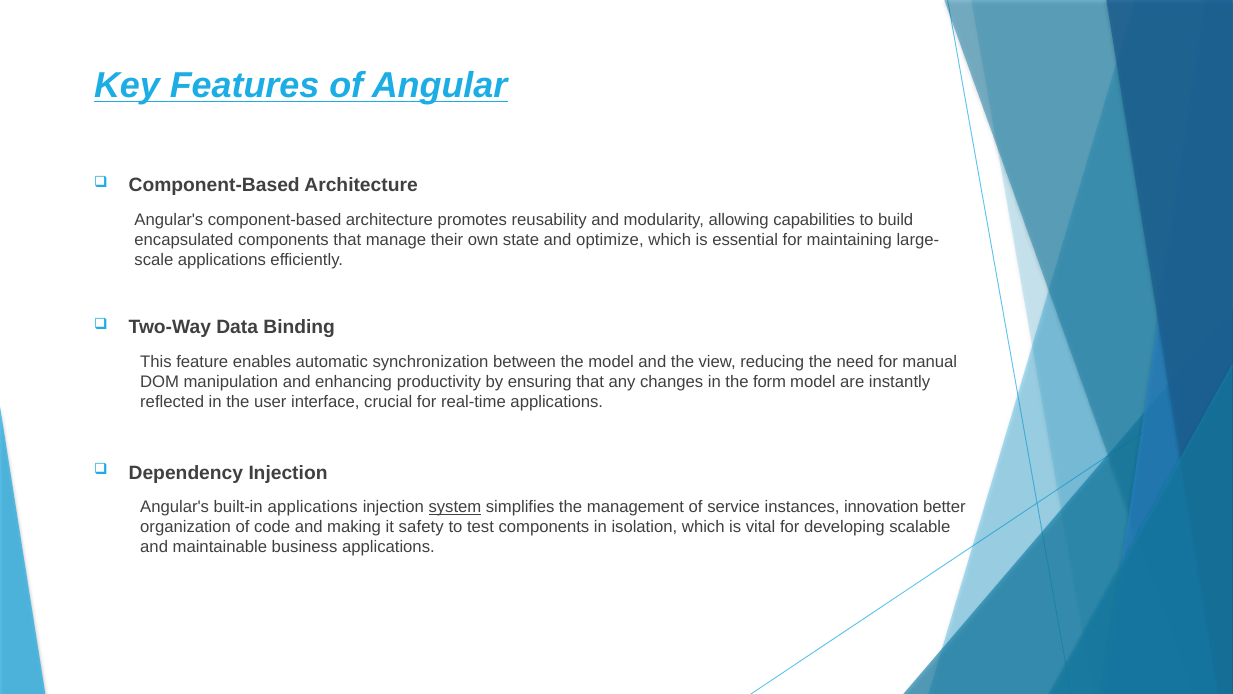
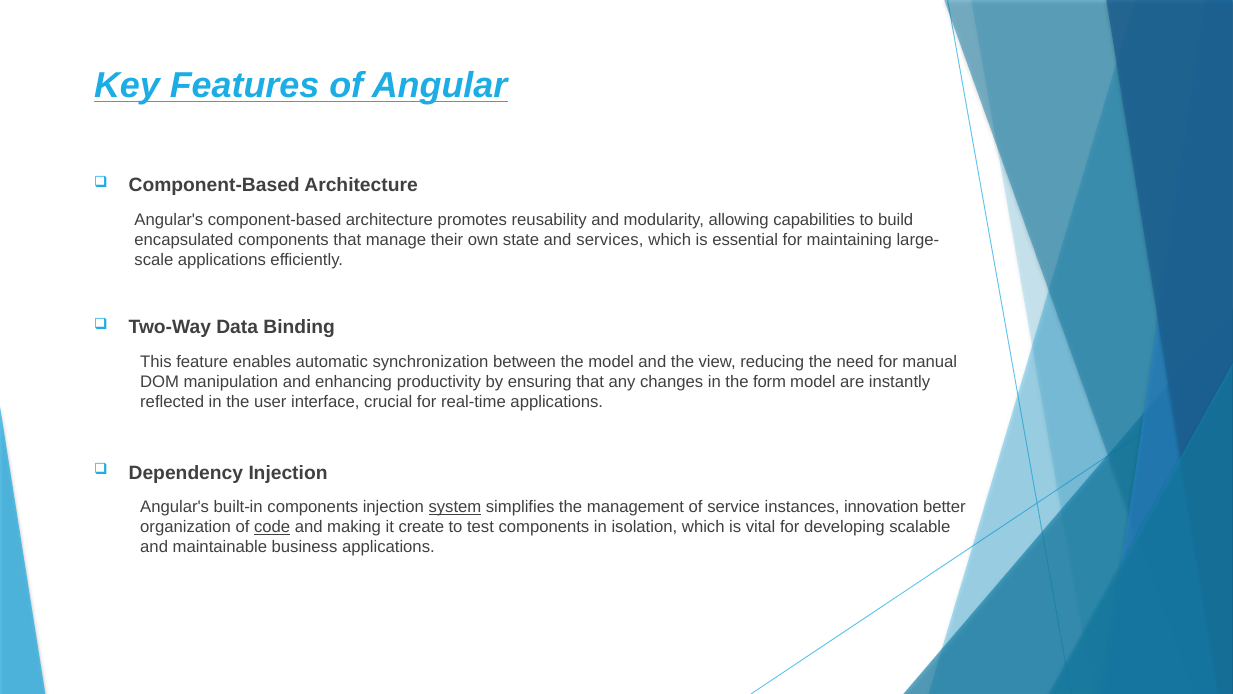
optimize: optimize -> services (610, 240)
built-in applications: applications -> components (313, 507)
code underline: none -> present (272, 527)
safety: safety -> create (421, 527)
